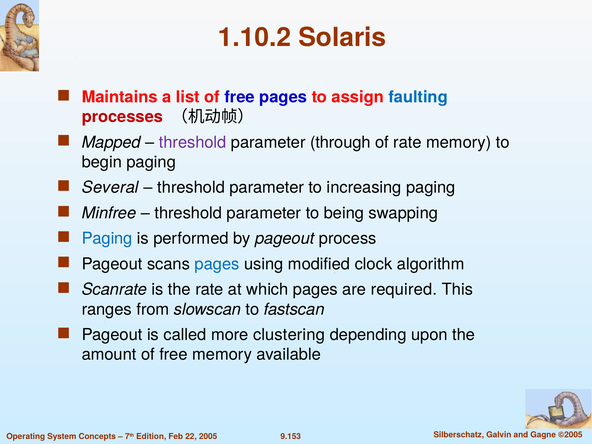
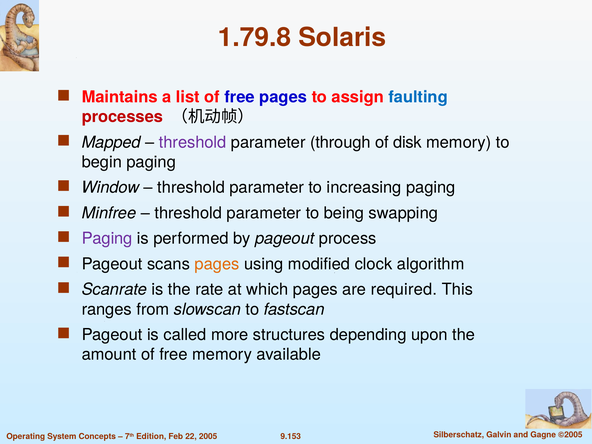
1.10.2: 1.10.2 -> 1.79.8 (255, 37)
of rate: rate -> disk (407, 142)
Several: Several -> Window (110, 188)
Paging colour: blue -> purple (107, 239)
pages colour: blue -> orange (217, 264)
clustering: clustering -> structures (289, 335)
